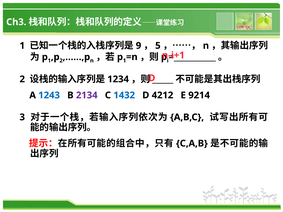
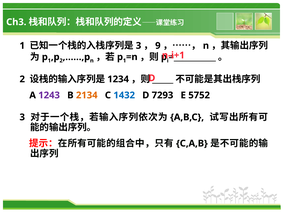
9: 9 -> 3 (139, 46)
5: 5 -> 9 (158, 46)
1243 colour: blue -> purple (49, 95)
2134 colour: purple -> orange (87, 95)
4212: 4212 -> 7293 (162, 95)
9214: 9214 -> 5752 (199, 95)
